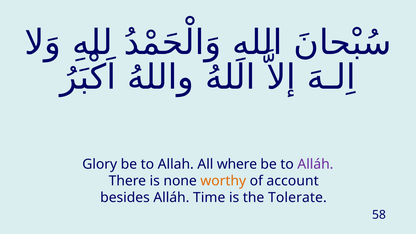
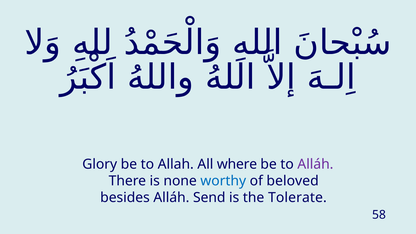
worthy colour: orange -> blue (223, 181)
account: account -> beloved (293, 181)
Time: Time -> Send (209, 198)
